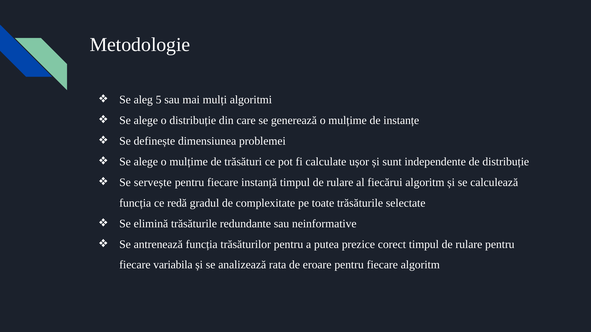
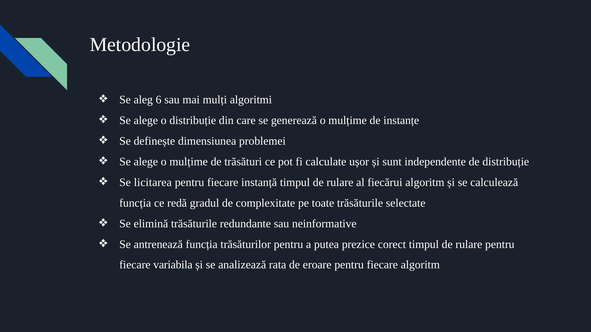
5: 5 -> 6 (159, 100)
servește: servește -> licitarea (153, 182)
